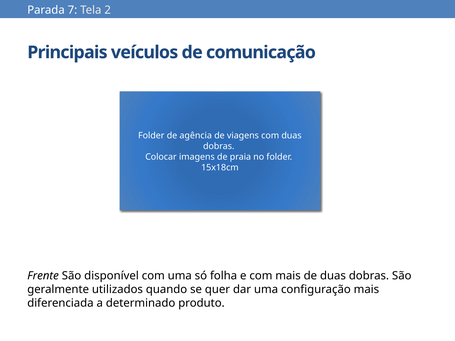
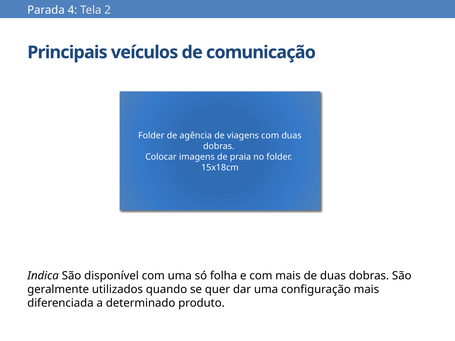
7: 7 -> 4 (72, 10)
Frente: Frente -> Indica (43, 276)
